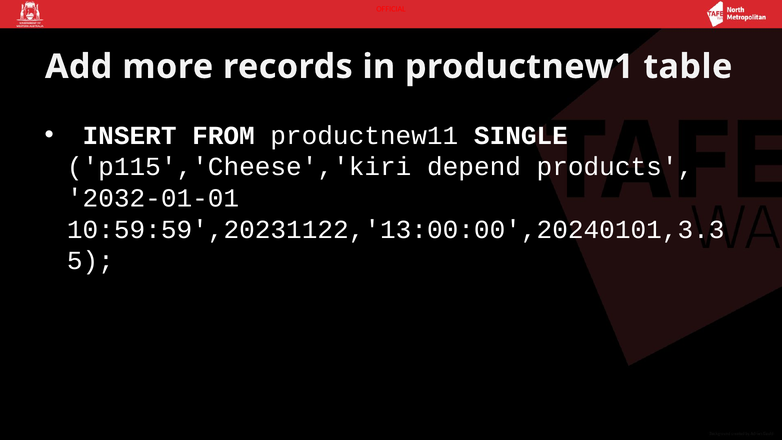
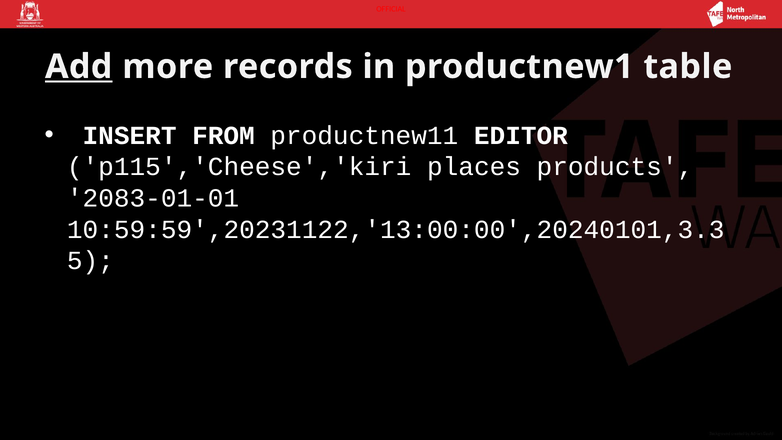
Add underline: none -> present (79, 67)
SINGLE: SINGLE -> EDITOR (521, 136)
depend: depend -> places (474, 167)
2032-01-01: 2032-01-01 -> 2083-01-01 (153, 198)
